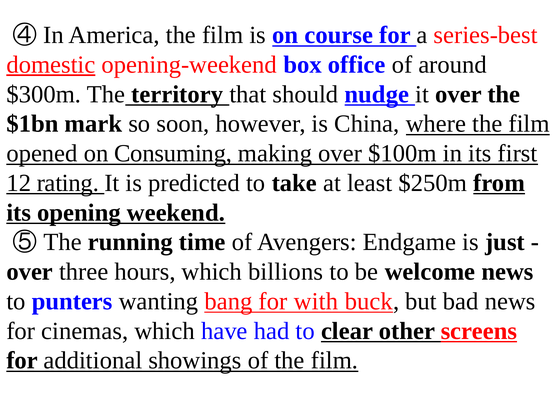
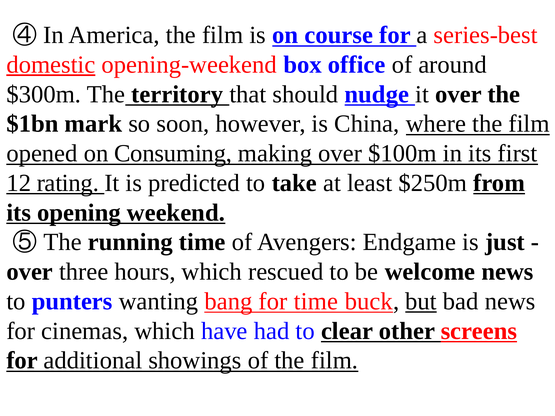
billions: billions -> rescued (286, 272)
for with: with -> time (316, 302)
but underline: none -> present (421, 302)
